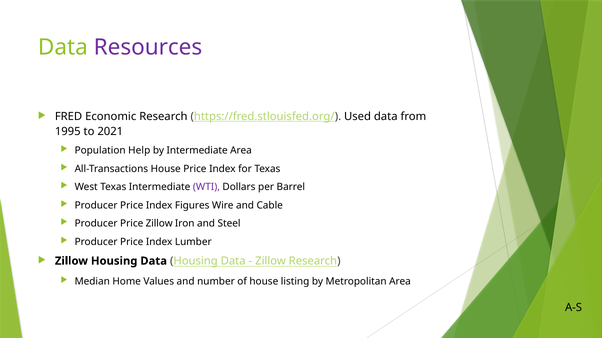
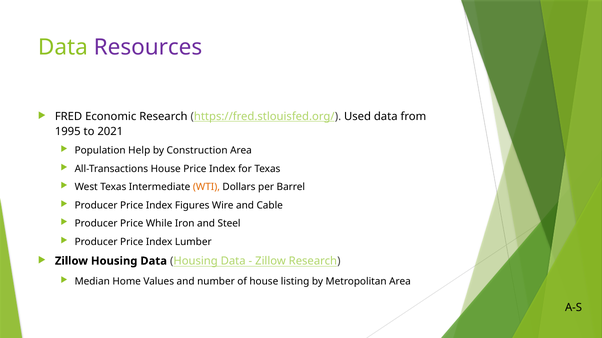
by Intermediate: Intermediate -> Construction (197, 151)
WTI colour: purple -> orange (206, 187)
Price Zillow: Zillow -> While (159, 224)
